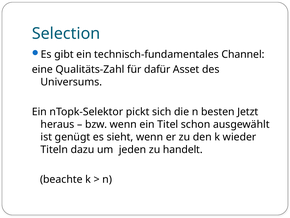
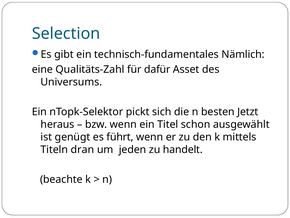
Channel: Channel -> Nämlich (243, 54)
sieht: sieht -> führt (120, 137)
wieder: wieder -> mittels (240, 137)
dazu: dazu -> dran (82, 149)
